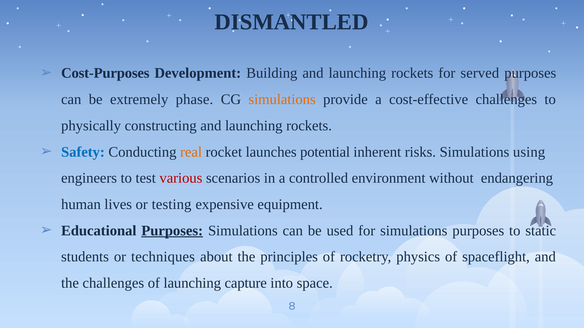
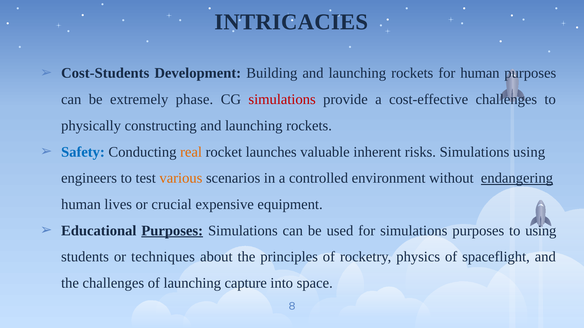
DISMANTLED: DISMANTLED -> INTRICACIES (291, 22)
Cost-Purposes: Cost-Purposes -> Cost-Students (105, 73)
for served: served -> human (480, 73)
simulations colour: orange -> red (282, 100)
potential: potential -> valuable (325, 152)
various colour: red -> orange (181, 178)
endangering underline: none -> present (517, 178)
testing: testing -> crucial (172, 205)
to static: static -> using (541, 231)
